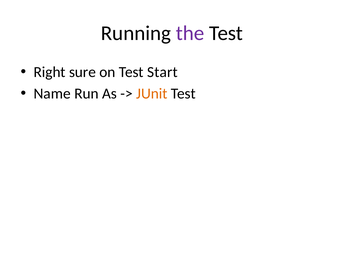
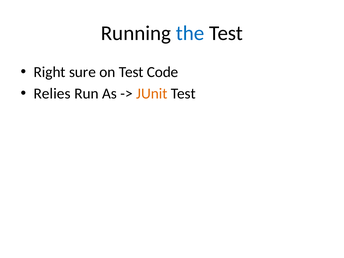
the colour: purple -> blue (190, 33)
Start: Start -> Code (163, 72)
Name: Name -> Relies (52, 94)
